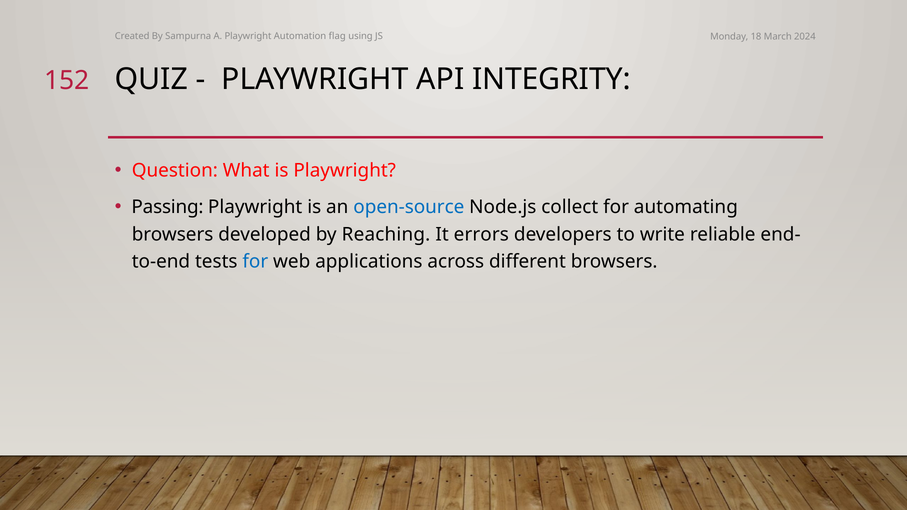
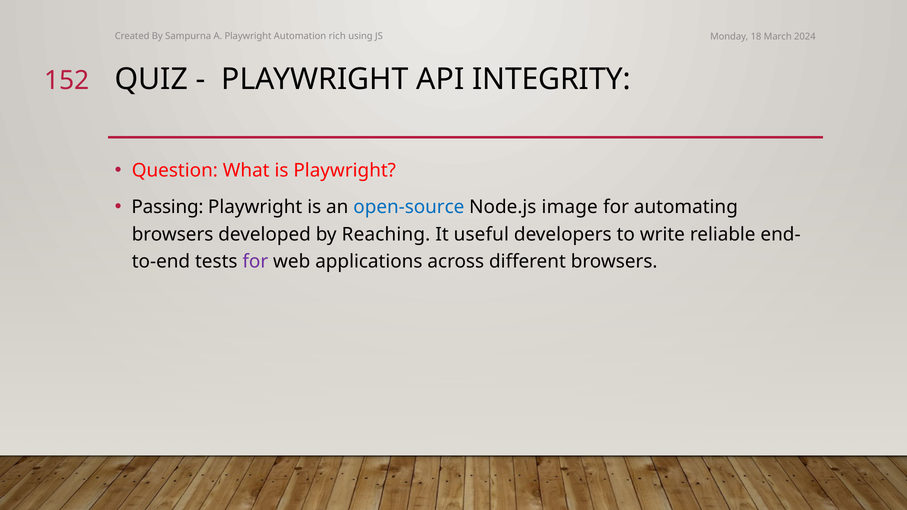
flag: flag -> rich (337, 36)
collect: collect -> image (570, 207)
errors: errors -> useful (481, 234)
for colour: blue -> purple (255, 262)
